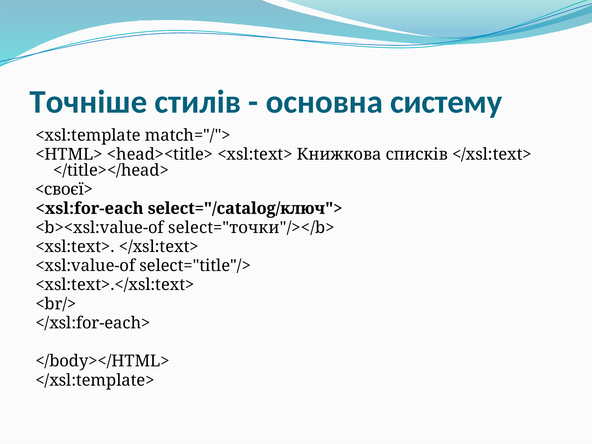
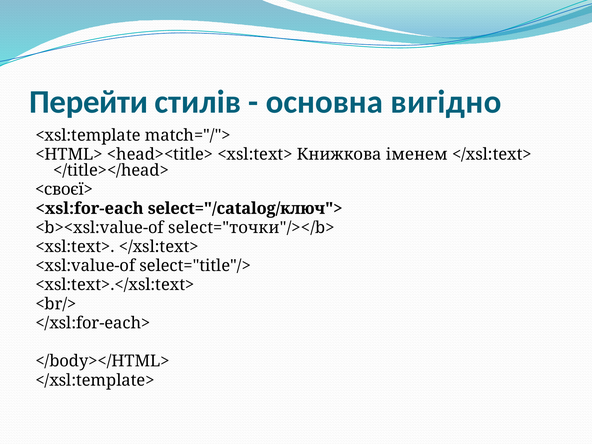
Точніше: Точніше -> Перейти (89, 102)
систему: систему -> вигідно (446, 102)
списків: списків -> іменем (417, 155)
